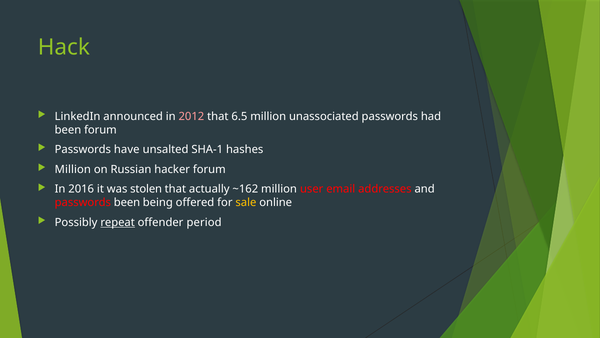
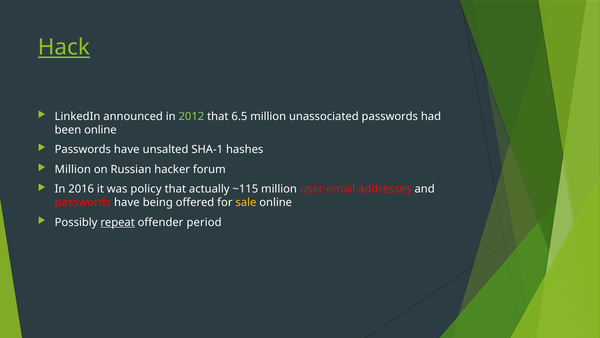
Hack underline: none -> present (64, 47)
2012 colour: pink -> light green (191, 116)
been forum: forum -> online (100, 130)
stolen: stolen -> policy (146, 189)
~162: ~162 -> ~115 (245, 189)
been: been -> have (127, 202)
